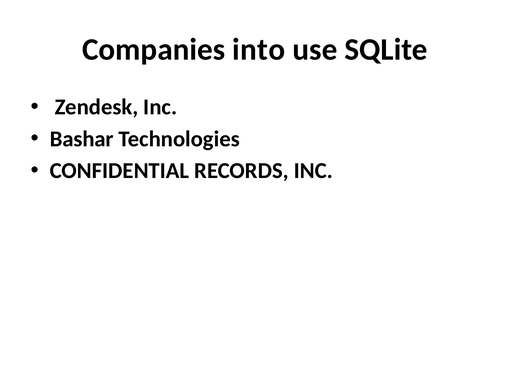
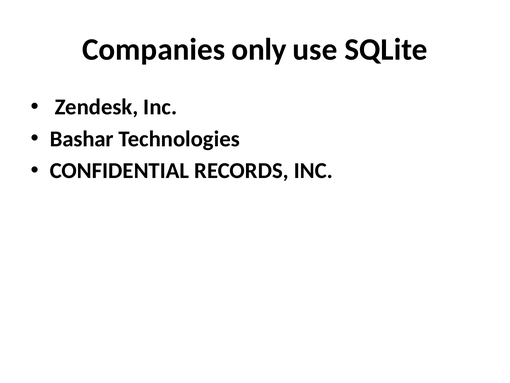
into: into -> only (259, 49)
